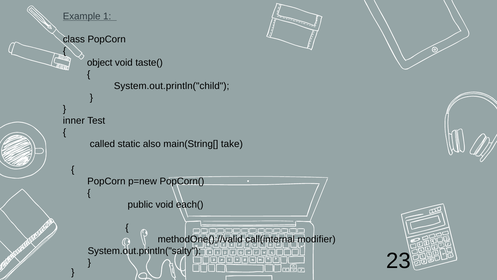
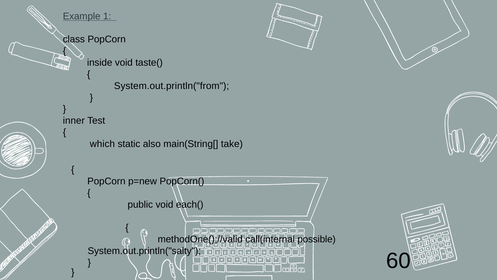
object: object -> inside (100, 63)
System.out.println("child: System.out.println("child -> System.out.println("from (172, 86)
called: called -> which (102, 144)
modifier: modifier -> possible (317, 239)
23: 23 -> 60 (398, 261)
